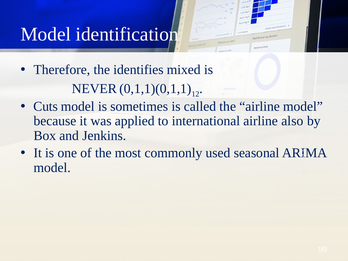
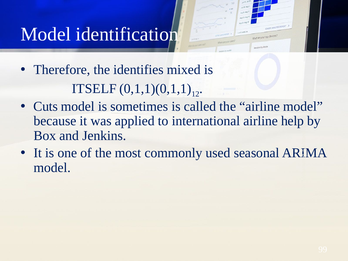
NEVER: NEVER -> ITSELF (94, 89)
also: also -> help (293, 121)
